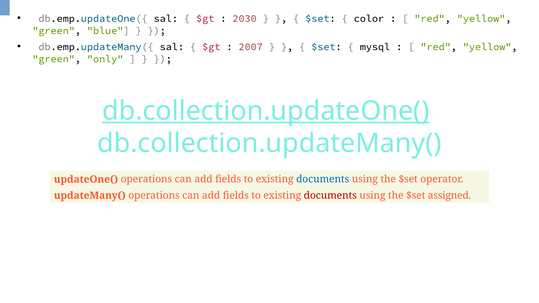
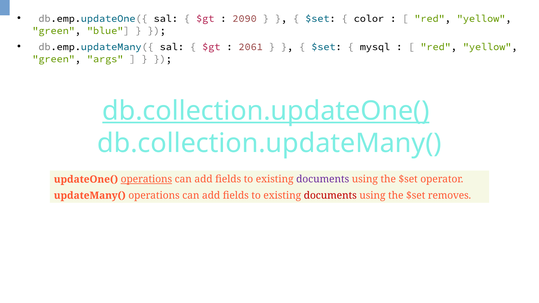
2030: 2030 -> 2090 (245, 18)
2007: 2007 -> 2061 (251, 47)
only: only -> args (105, 59)
operations underline: none -> present (146, 179)
documents colour: blue -> purple (323, 179)
assigned: assigned -> removes (449, 196)
